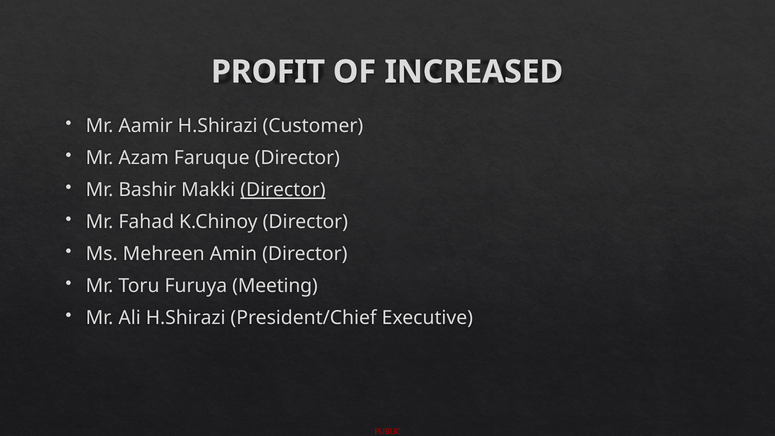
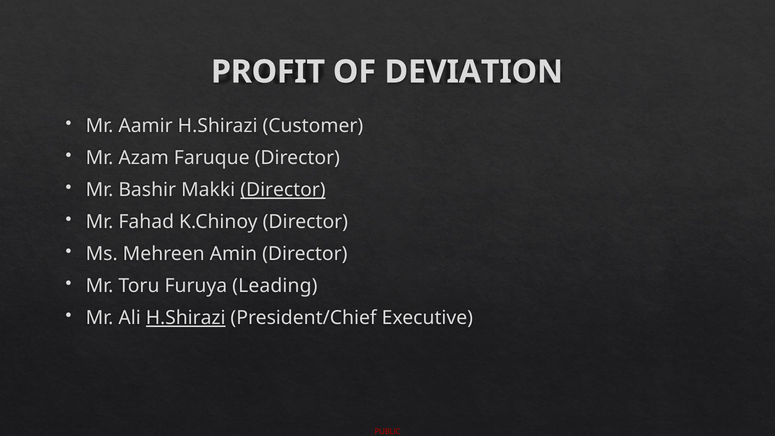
INCREASED: INCREASED -> DEVIATION (474, 72)
Meeting: Meeting -> Leading (275, 286)
H.Shirazi underline: none -> present (186, 318)
